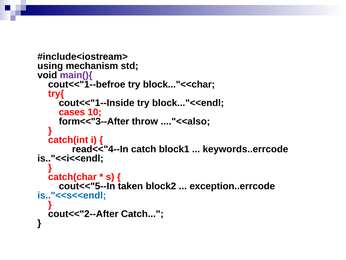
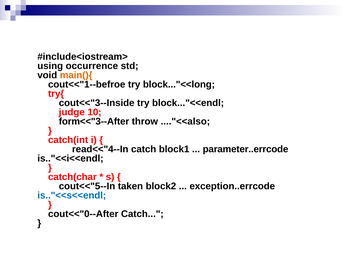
mechanism: mechanism -> occurrence (92, 66)
main(){ colour: purple -> orange (76, 75)
block..."<<char: block..."<<char -> block..."<<long (179, 84)
cout<<"1--Inside: cout<<"1--Inside -> cout<<"3--Inside (97, 103)
cases: cases -> judge (72, 112)
keywords..errcode: keywords..errcode -> parameter..errcode (246, 149)
cout<<"2--After: cout<<"2--After -> cout<<"0--After (83, 214)
